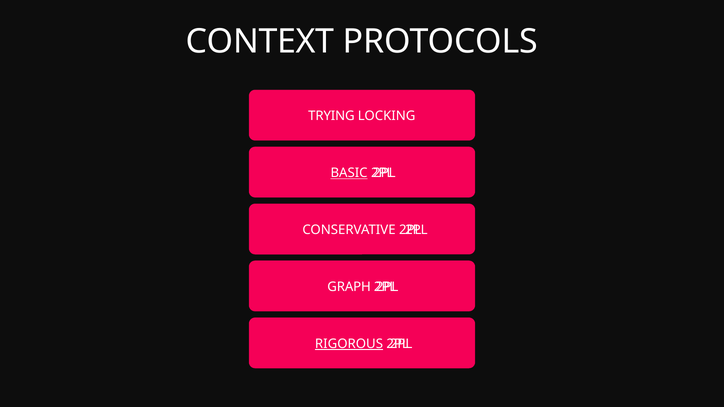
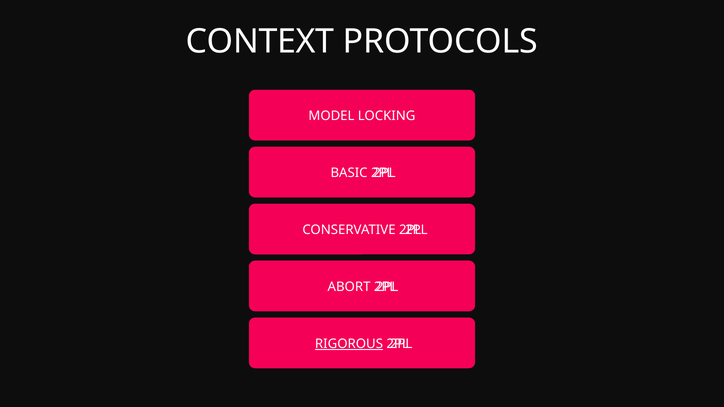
TRYING: TRYING -> MODEL (331, 116)
BASIC underline: present -> none (349, 173)
GRAPH: GRAPH -> ABORT (349, 287)
